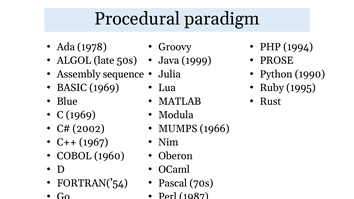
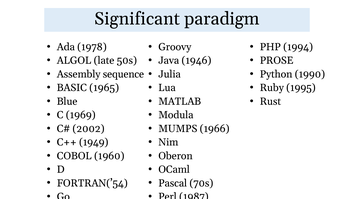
Procedural: Procedural -> Significant (137, 19)
1999: 1999 -> 1946 (196, 61)
BASIC 1969: 1969 -> 1965 (104, 88)
1967: 1967 -> 1949 (94, 142)
